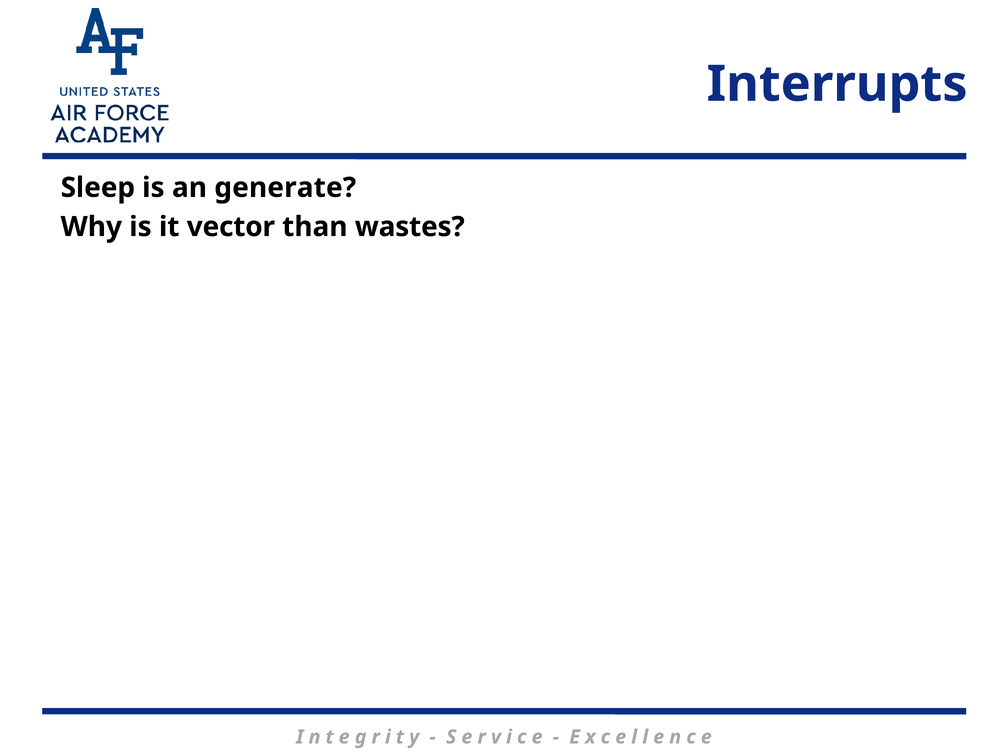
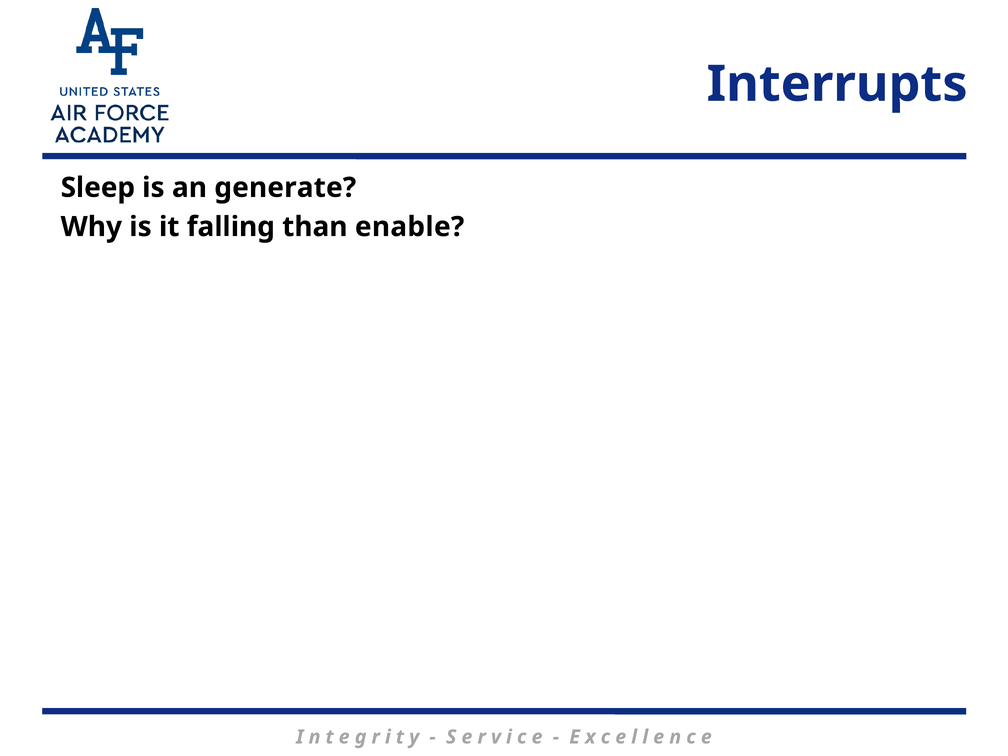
vector: vector -> falling (231, 227)
wastes: wastes -> enable (410, 227)
